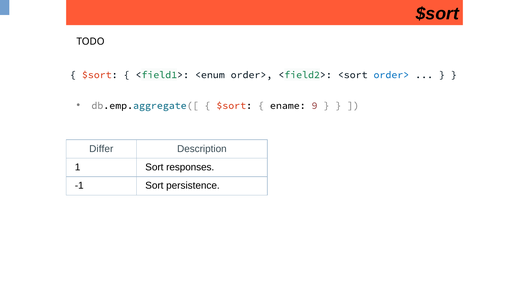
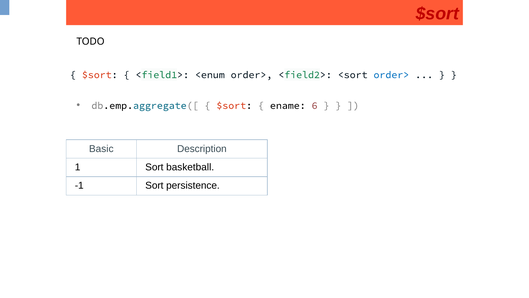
$sort colour: black -> red (437, 14)
9: 9 -> 6 (315, 105)
Differ: Differ -> Basic (101, 149)
responses: responses -> basketball (190, 167)
